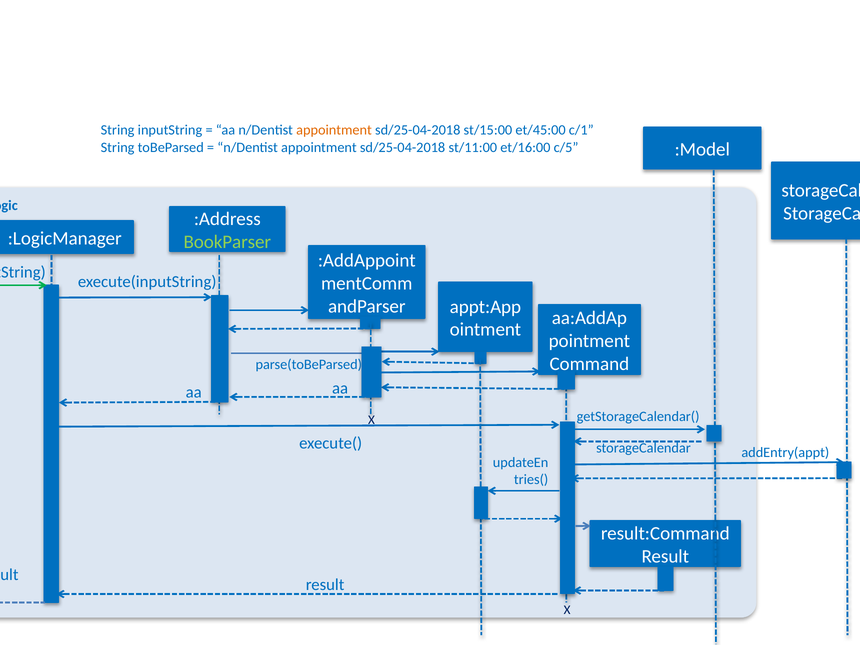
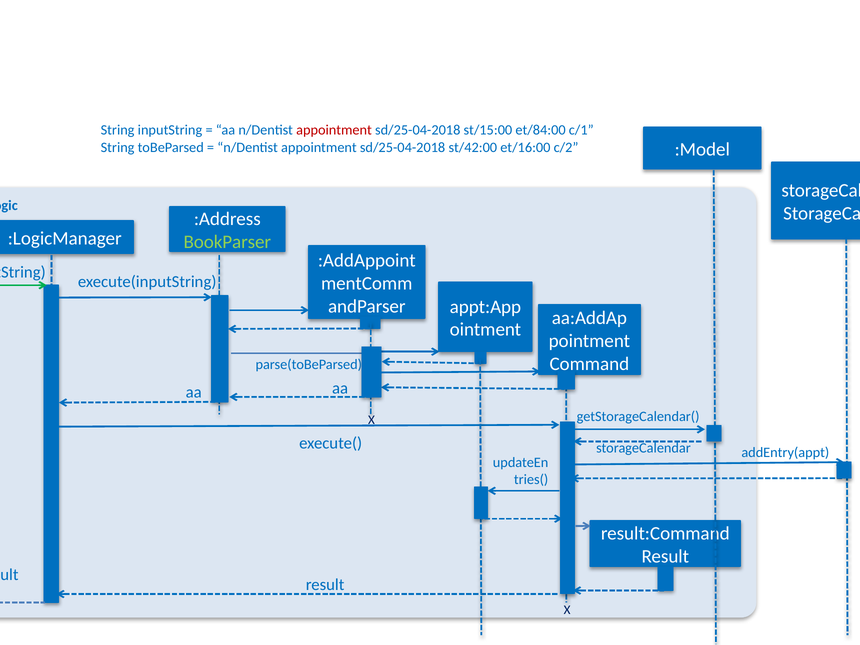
appointment colour: orange -> red (334, 130)
et/45:00: et/45:00 -> et/84:00 (541, 130)
st/11:00: st/11:00 -> st/42:00 (473, 147)
c/5: c/5 -> c/2 (566, 147)
